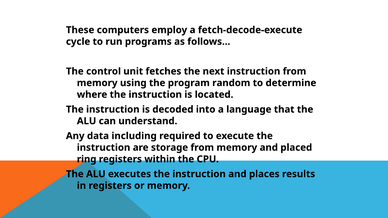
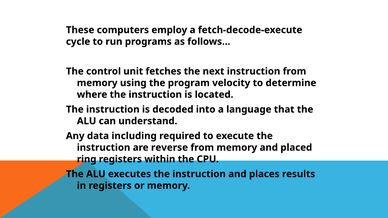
random: random -> velocity (231, 83)
storage: storage -> reverse (169, 148)
